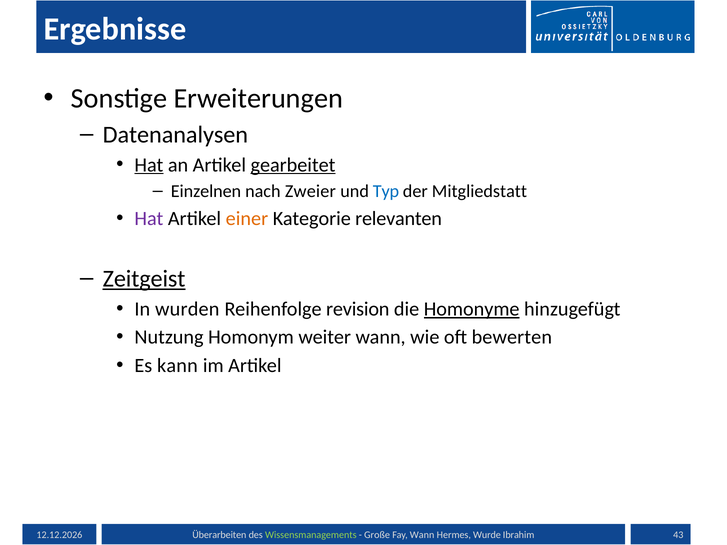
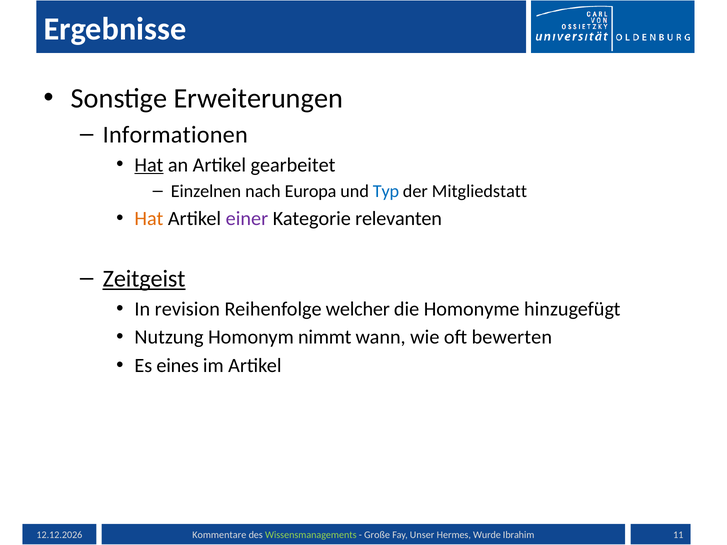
Datenanalysen: Datenanalysen -> Informationen (175, 135)
gearbeitet underline: present -> none (293, 165)
Zweier: Zweier -> Europa (311, 191)
Hat colour: purple -> orange (149, 219)
einer colour: orange -> purple (247, 219)
wurden: wurden -> revision (187, 309)
revision: revision -> welcher (358, 309)
Homonyme underline: present -> none (472, 309)
weiter: weiter -> nimmt (325, 337)
kann: kann -> eines (178, 366)
Überarbeiten: Überarbeiten -> Kommentare (219, 535)
Fay Wann: Wann -> Unser (422, 535)
43: 43 -> 11 (678, 535)
